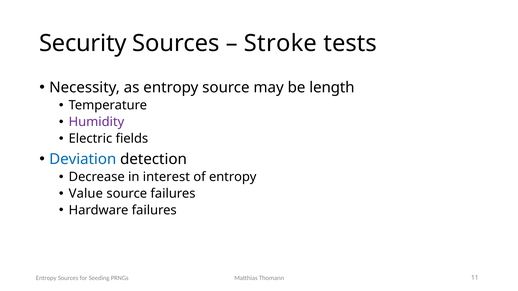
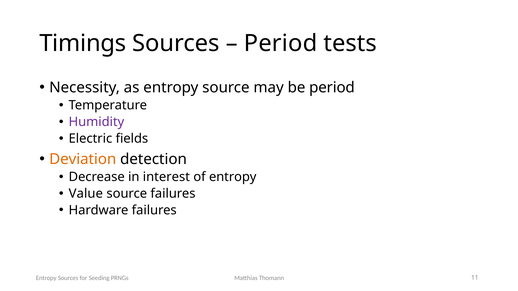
Security: Security -> Timings (83, 44)
Stroke: Stroke -> Period (281, 44)
be length: length -> period (332, 88)
Deviation colour: blue -> orange (83, 159)
